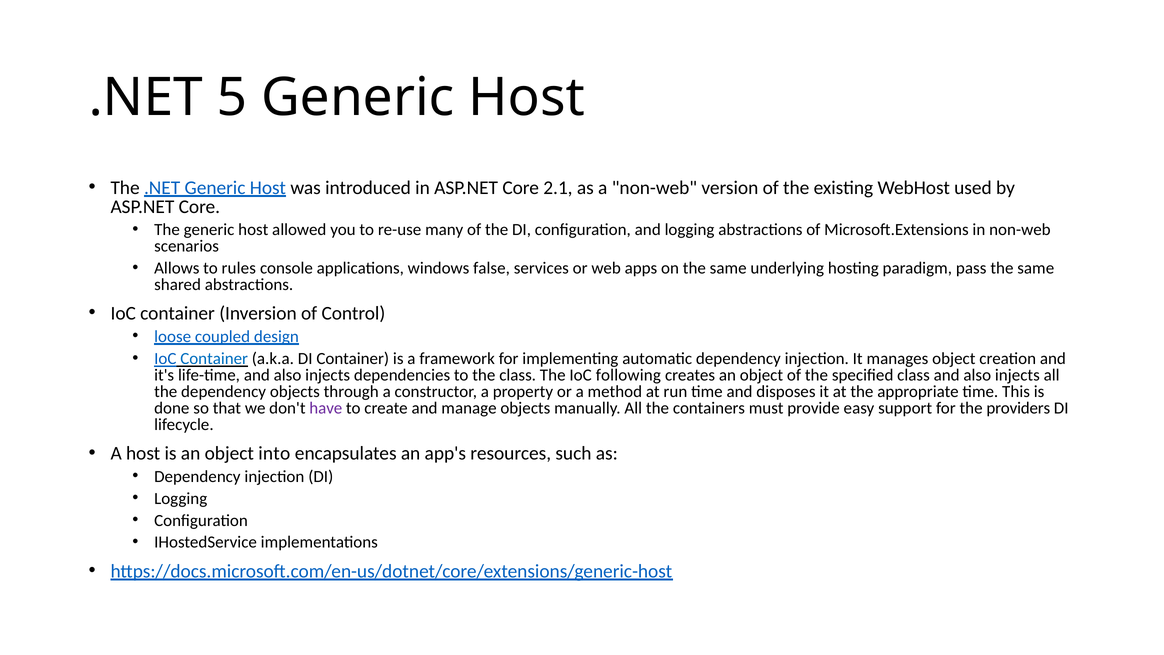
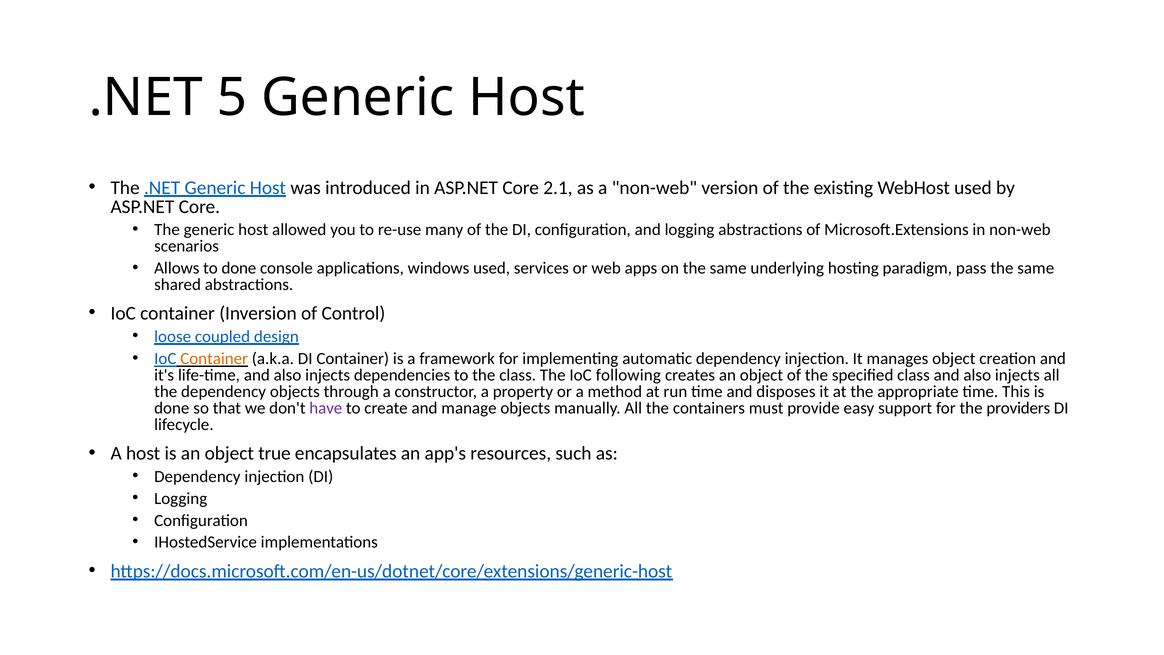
to rules: rules -> done (239, 268)
windows false: false -> used (492, 268)
Container colour: blue -> orange (214, 359)
into: into -> true (274, 453)
